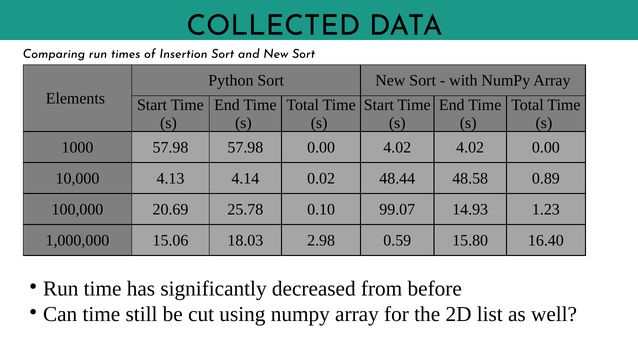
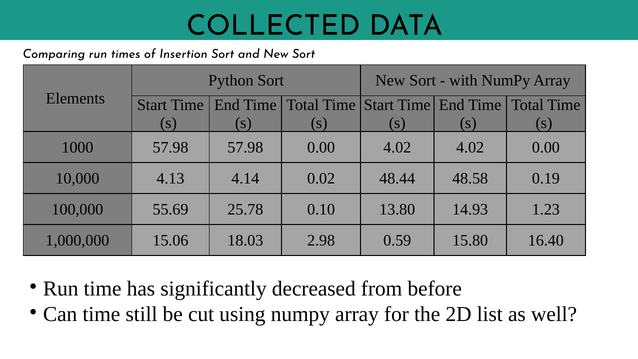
0.89: 0.89 -> 0.19 (546, 178)
20.69: 20.69 -> 55.69 (170, 209)
99.07: 99.07 -> 13.80 (397, 209)
